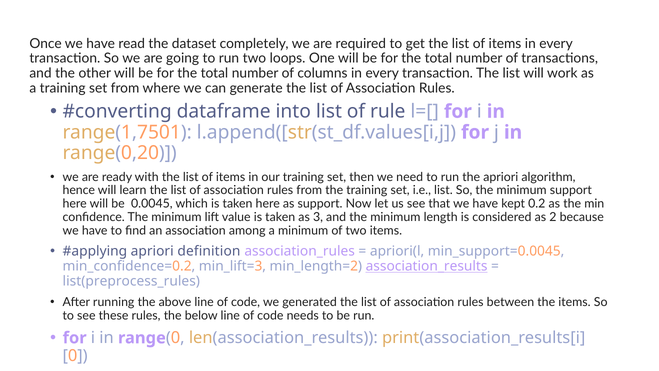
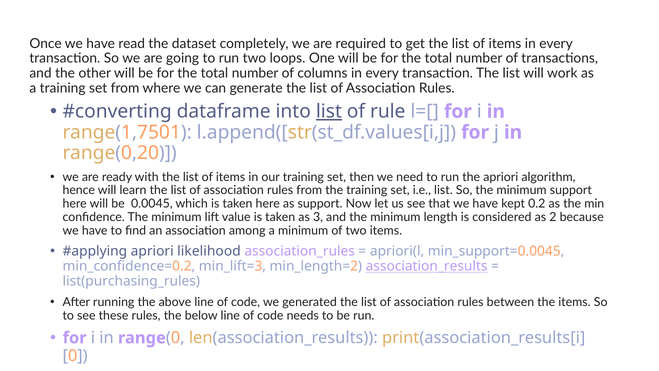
list underline: none -> present (329, 111)
definition: definition -> likelihood (209, 251)
list(preprocess_rules: list(preprocess_rules -> list(purchasing_rules (131, 281)
